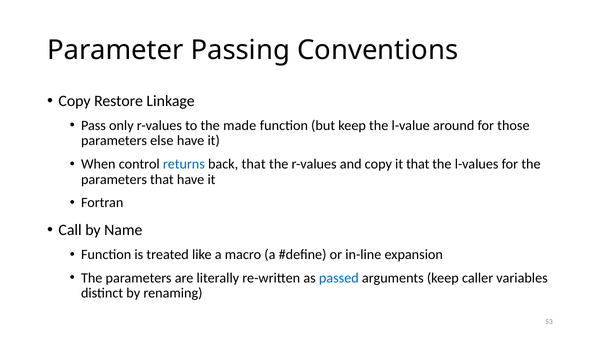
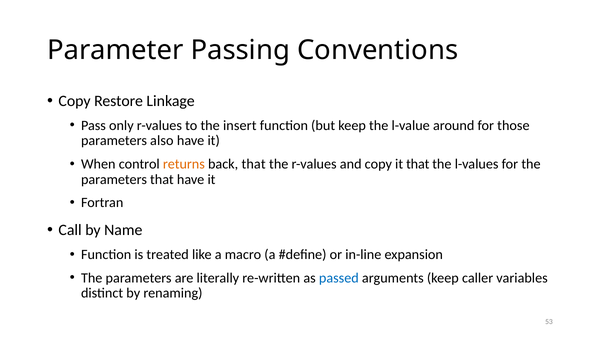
made: made -> insert (240, 126)
else: else -> also (162, 141)
returns colour: blue -> orange (184, 164)
